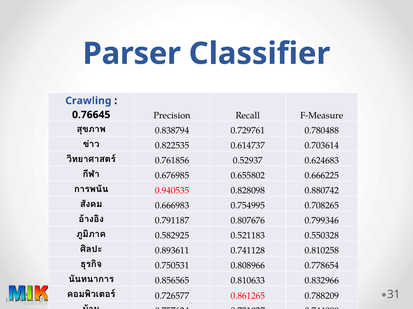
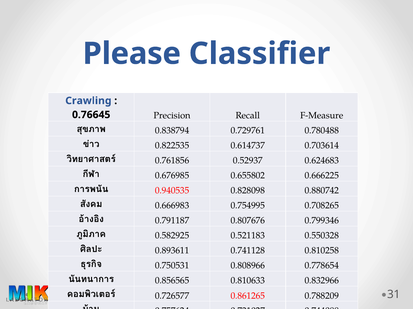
Parser: Parser -> Please (132, 54)
